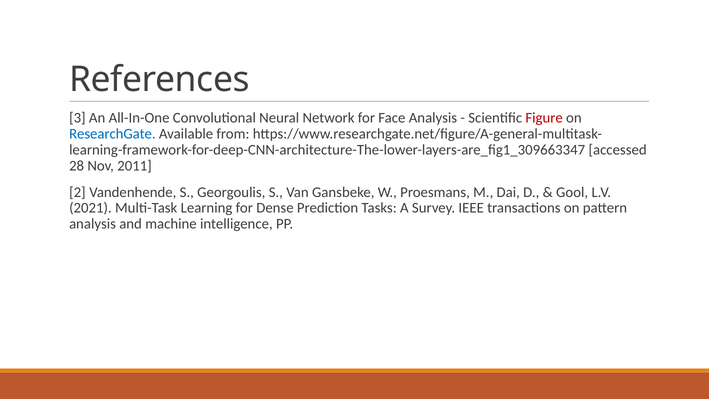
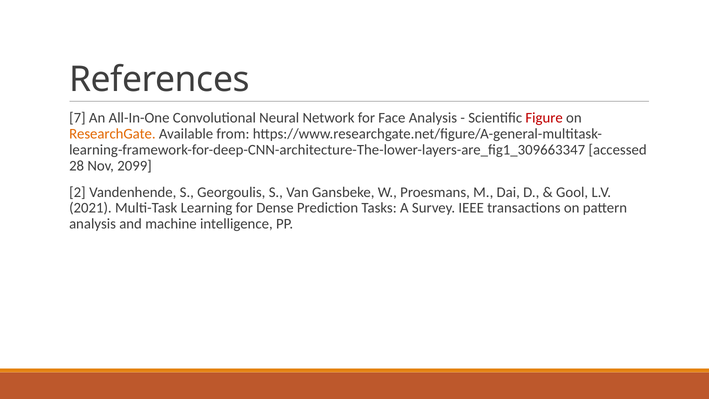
3: 3 -> 7 (77, 118)
ResearchGate colour: blue -> orange (112, 134)
2011: 2011 -> 2099 (135, 166)
